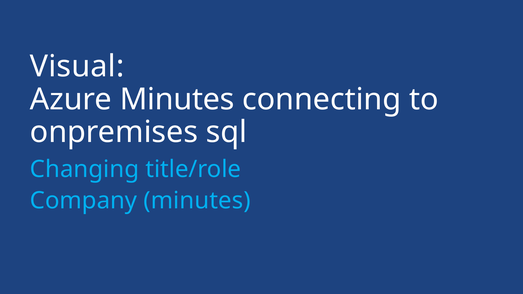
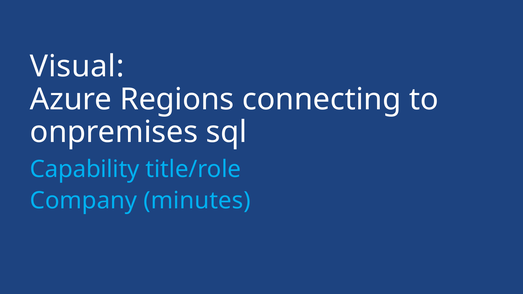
Azure Minutes: Minutes -> Regions (177, 99)
Changing: Changing -> Capability (85, 169)
